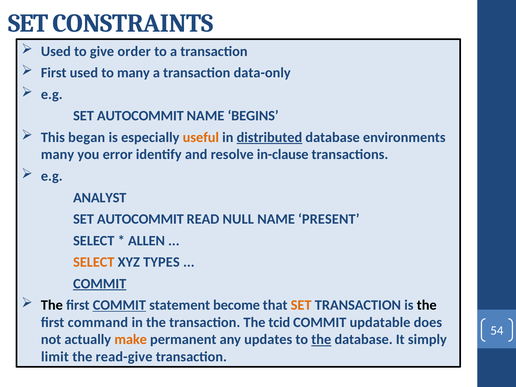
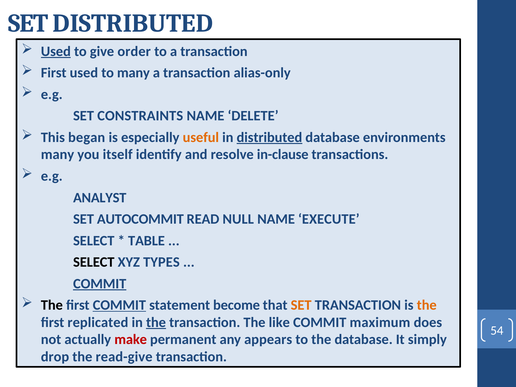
SET CONSTRAINTS: CONSTRAINTS -> DISTRIBUTED (133, 23)
Used underline: none -> present (56, 51)
data-only: data-only -> alias-only (262, 73)
AUTOCOMMIT: AUTOCOMMIT -> CONSTRAINTS (140, 116)
BEGINS: BEGINS -> DELETE (253, 116)
error: error -> itself (118, 155)
PRESENT: PRESENT -> EXECUTE (329, 219)
ALLEN: ALLEN -> TABLE (146, 241)
SELECT colour: orange -> black (94, 262)
the colour: black -> orange (427, 305)
command: command -> replicated (98, 322)
the underline: none -> present (156, 322)
tcid: tcid -> like (279, 322)
updatable: updatable -> maximum (380, 322)
make colour: orange -> red (131, 340)
updates: updates -> appears (268, 340)
the underline: present -> none (321, 340)
limit: limit -> drop (55, 357)
